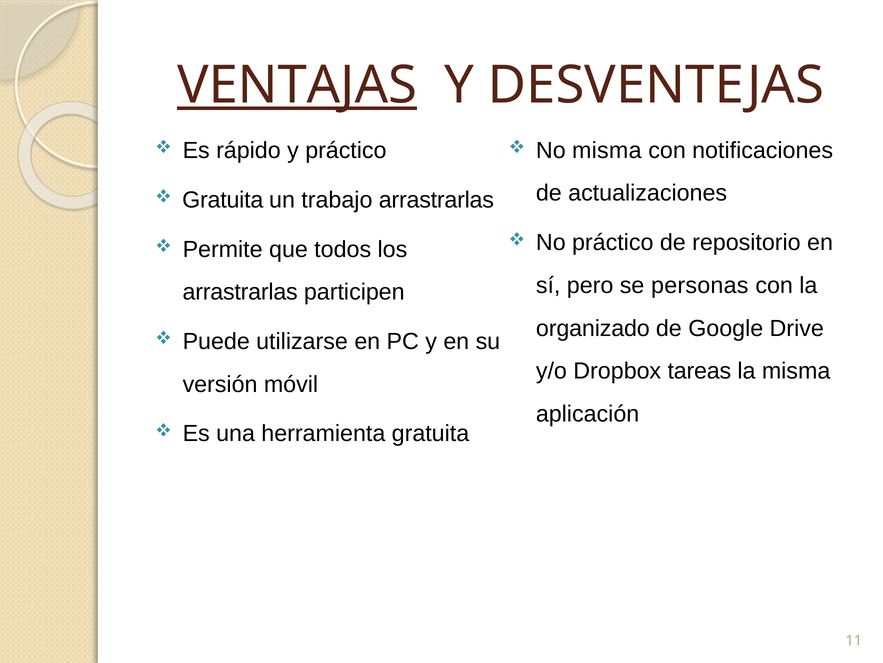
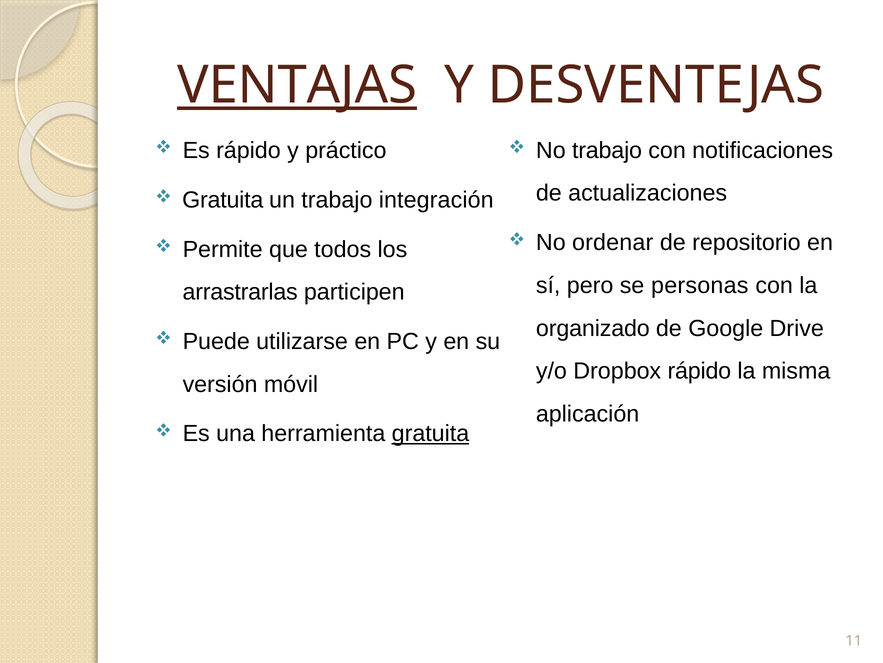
No misma: misma -> trabajo (607, 150)
trabajo arrastrarlas: arrastrarlas -> integración (436, 200)
No práctico: práctico -> ordenar (613, 242)
Dropbox tareas: tareas -> rápido (699, 371)
gratuita underline: none -> present (430, 433)
